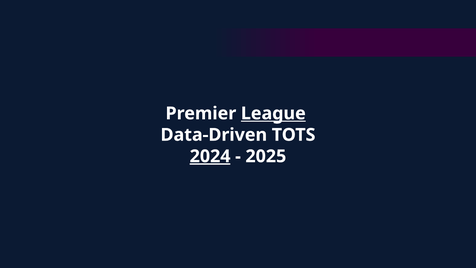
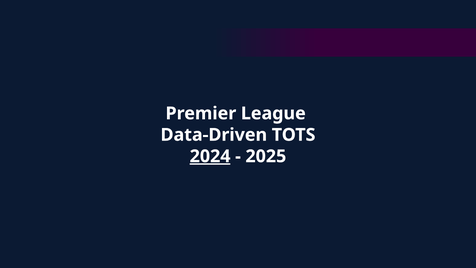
League underline: present -> none (273, 113)
